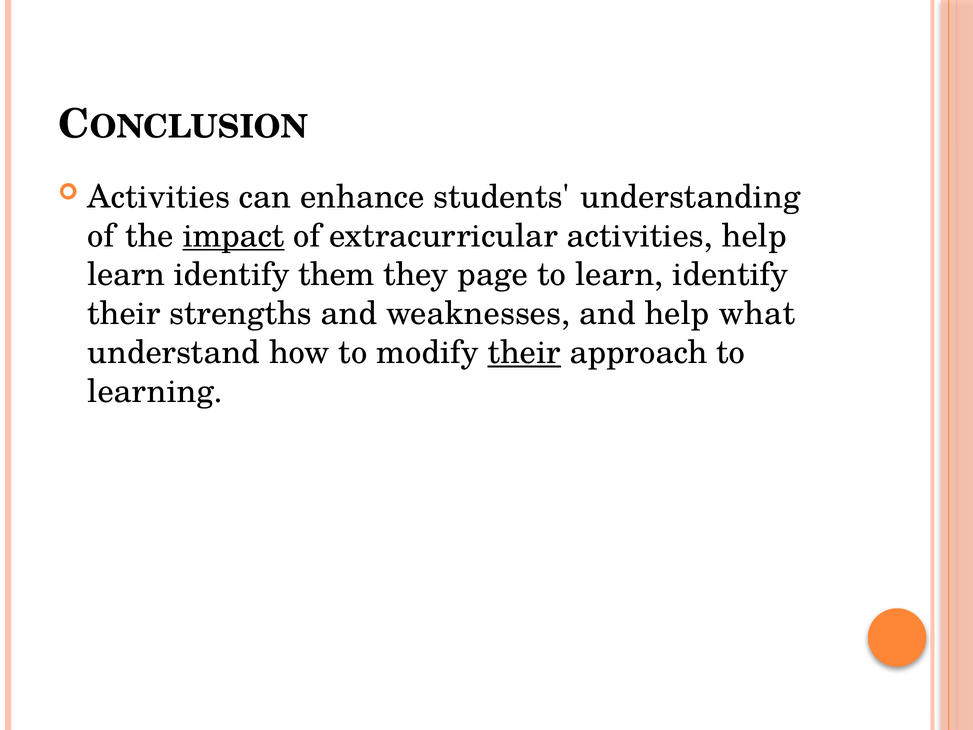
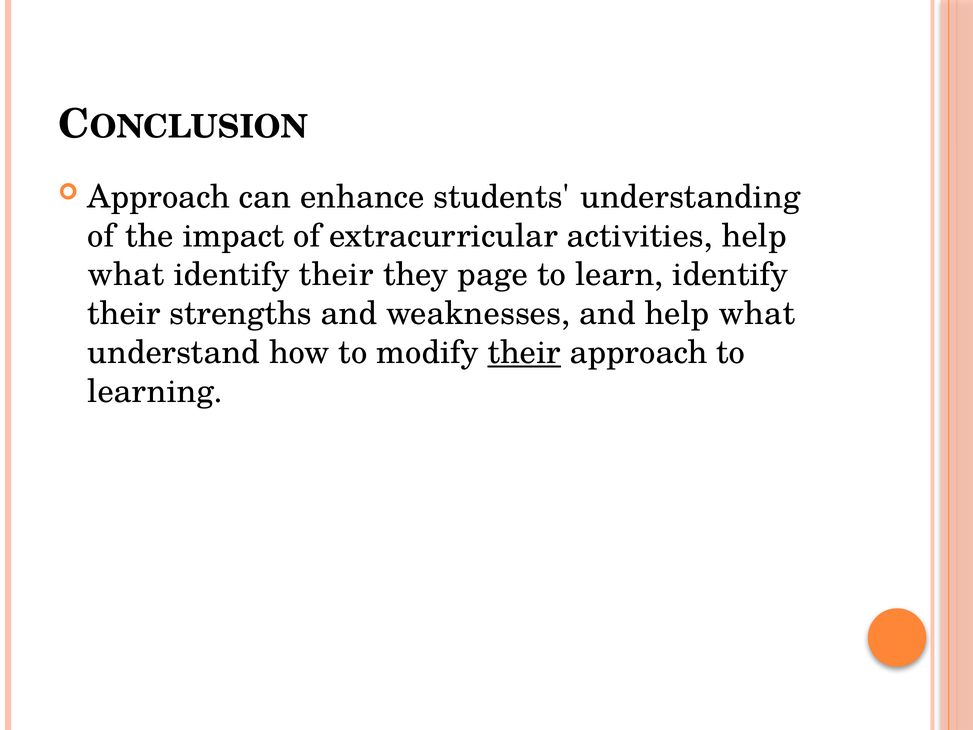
Activities: Activities -> Approach (159, 197)
impact underline: present -> none (234, 236)
learn: learn -> what (126, 275)
them: them -> their (336, 275)
